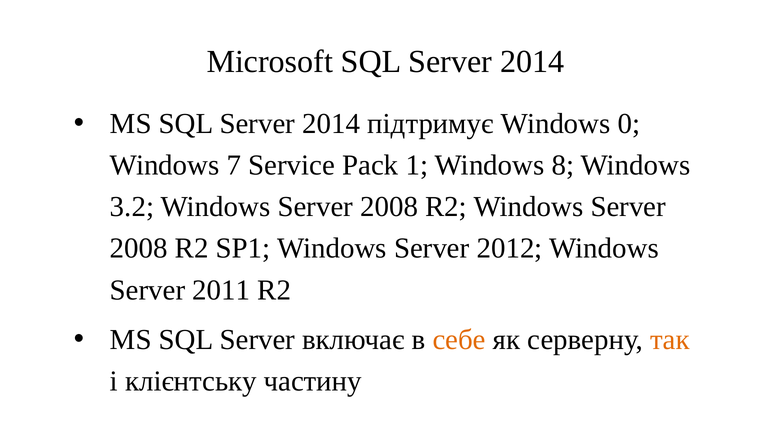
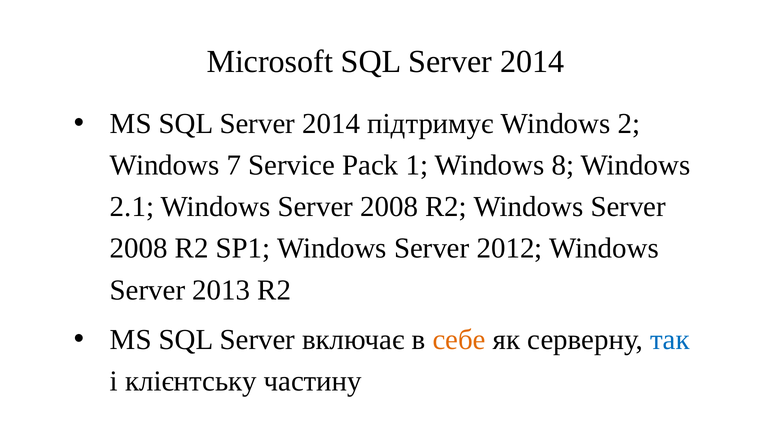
0: 0 -> 2 (629, 123)
3.2: 3.2 -> 2.1 (132, 207)
2011: 2011 -> 2013 (221, 290)
так colour: orange -> blue (670, 340)
